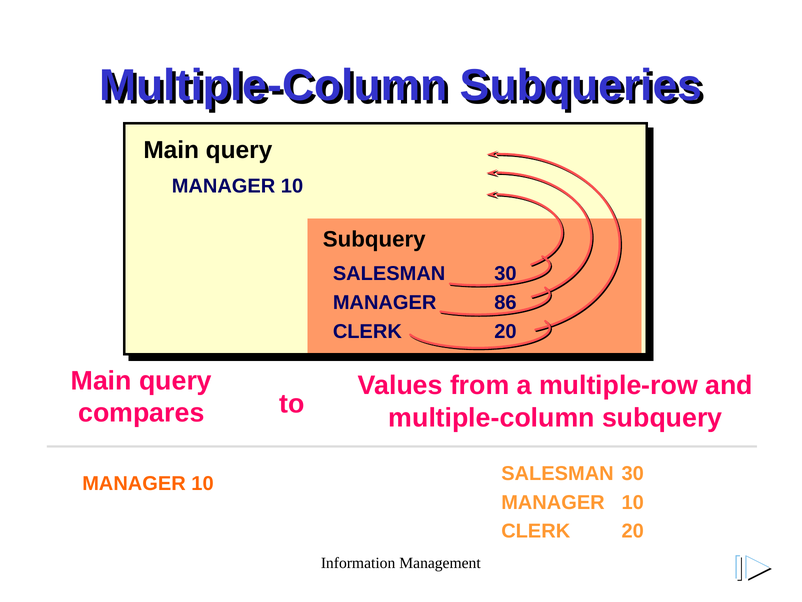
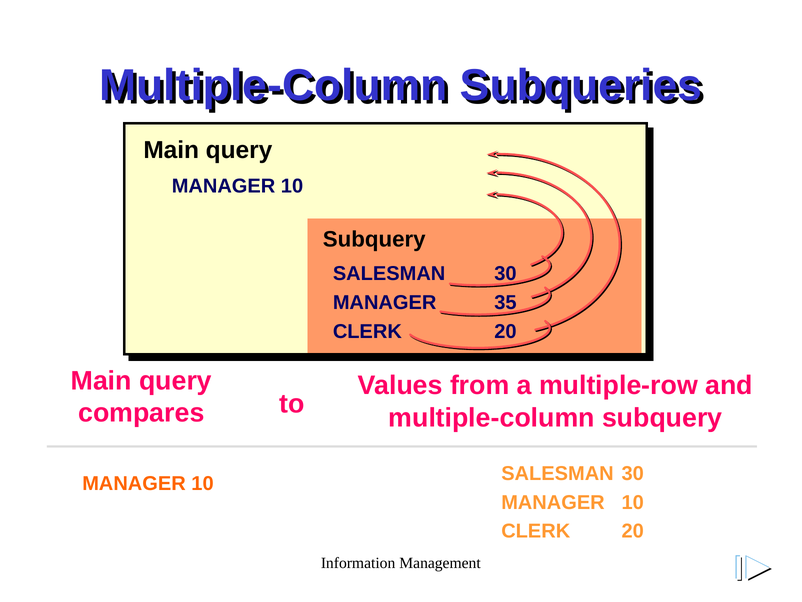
86: 86 -> 35 (505, 302)
